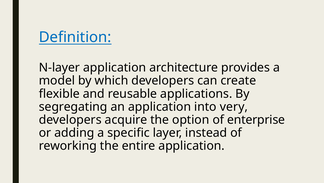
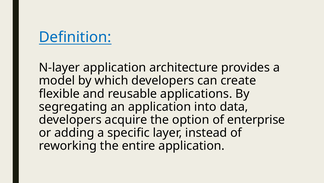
very: very -> data (234, 106)
